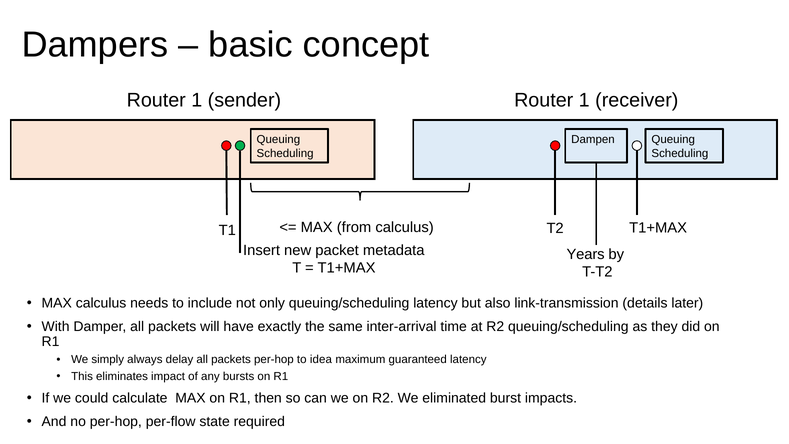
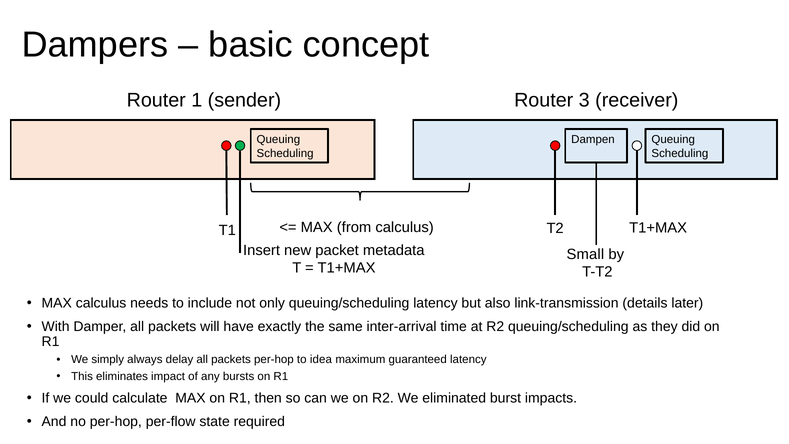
sender Router 1: 1 -> 3 (584, 100)
Years: Years -> Small (585, 254)
